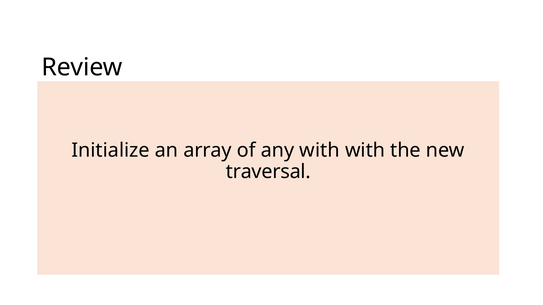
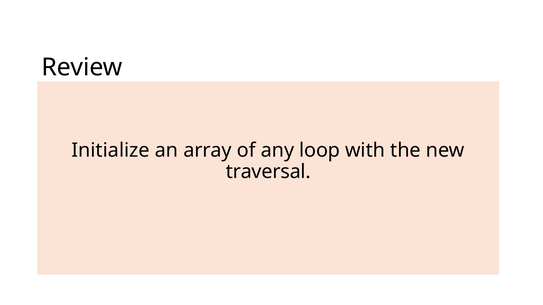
any with: with -> loop (320, 150)
